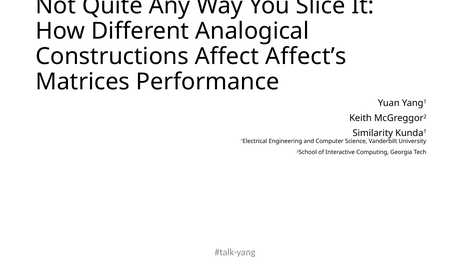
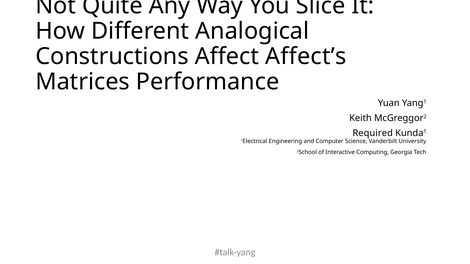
Similarity: Similarity -> Required (373, 133)
